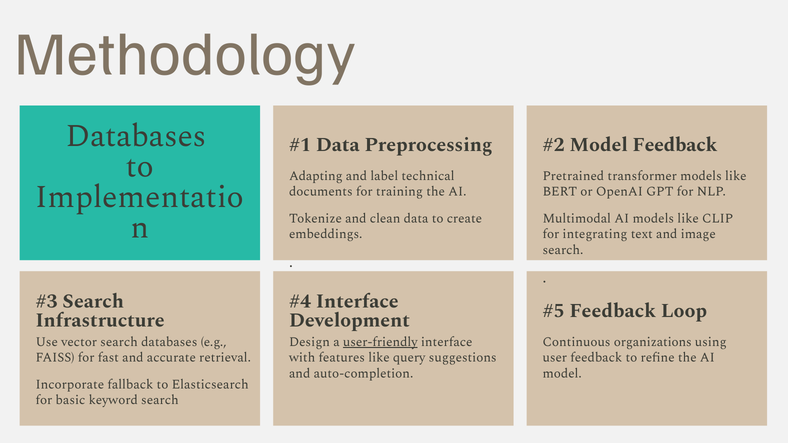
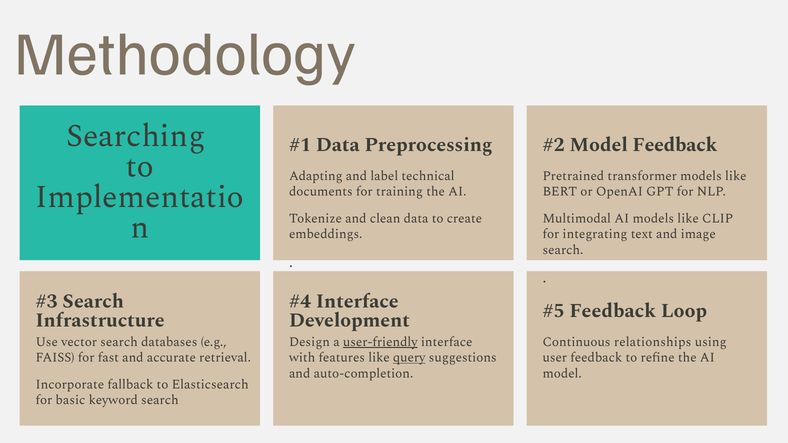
Databases: Databases -> Searching (136, 136)
organizations: organizations -> relationships (653, 342)
query underline: none -> present (409, 358)
